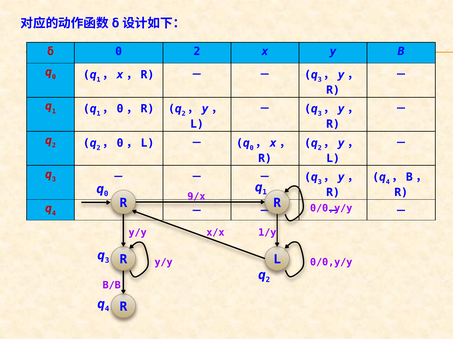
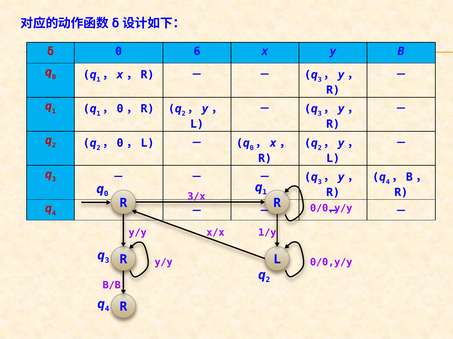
0 2: 2 -> 6 (197, 51)
9/x: 9/x -> 3/x (196, 197)
